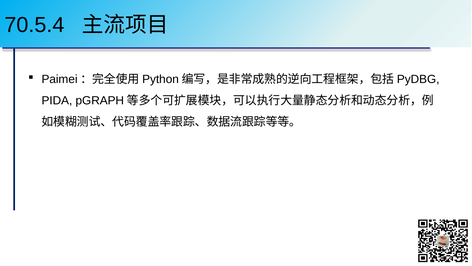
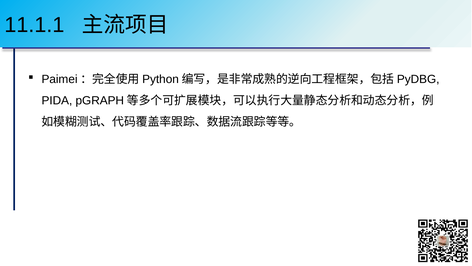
70.5.4: 70.5.4 -> 11.1.1 (35, 25)
